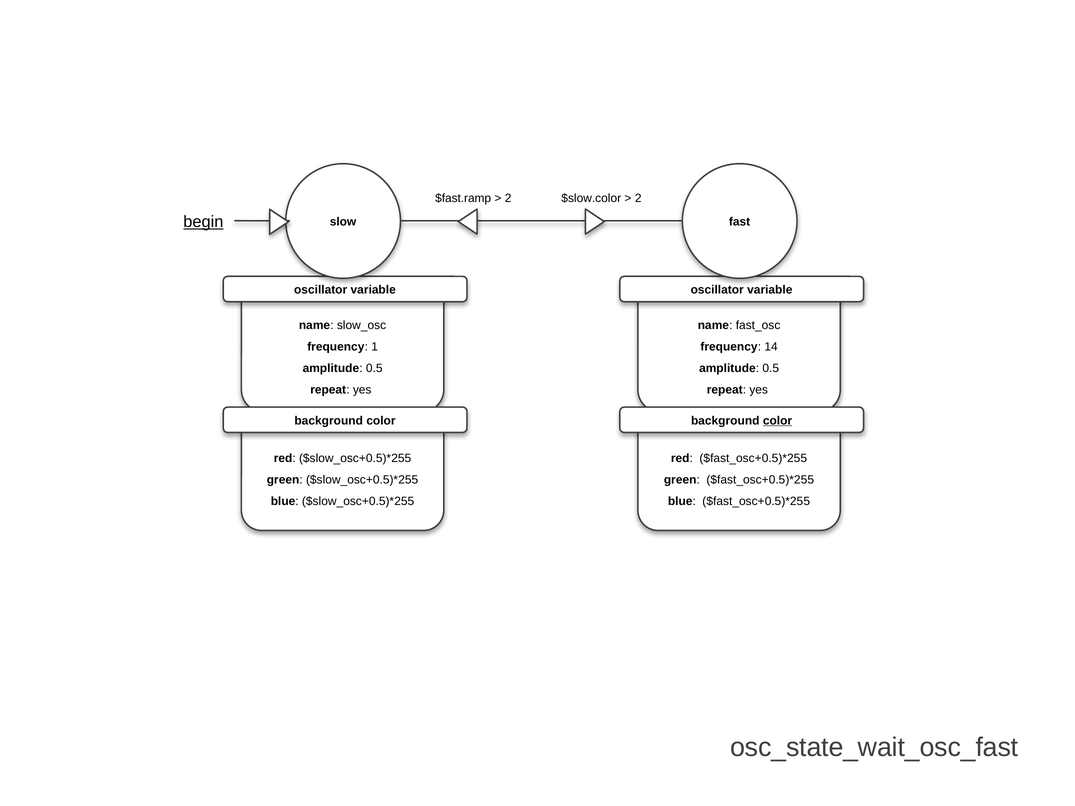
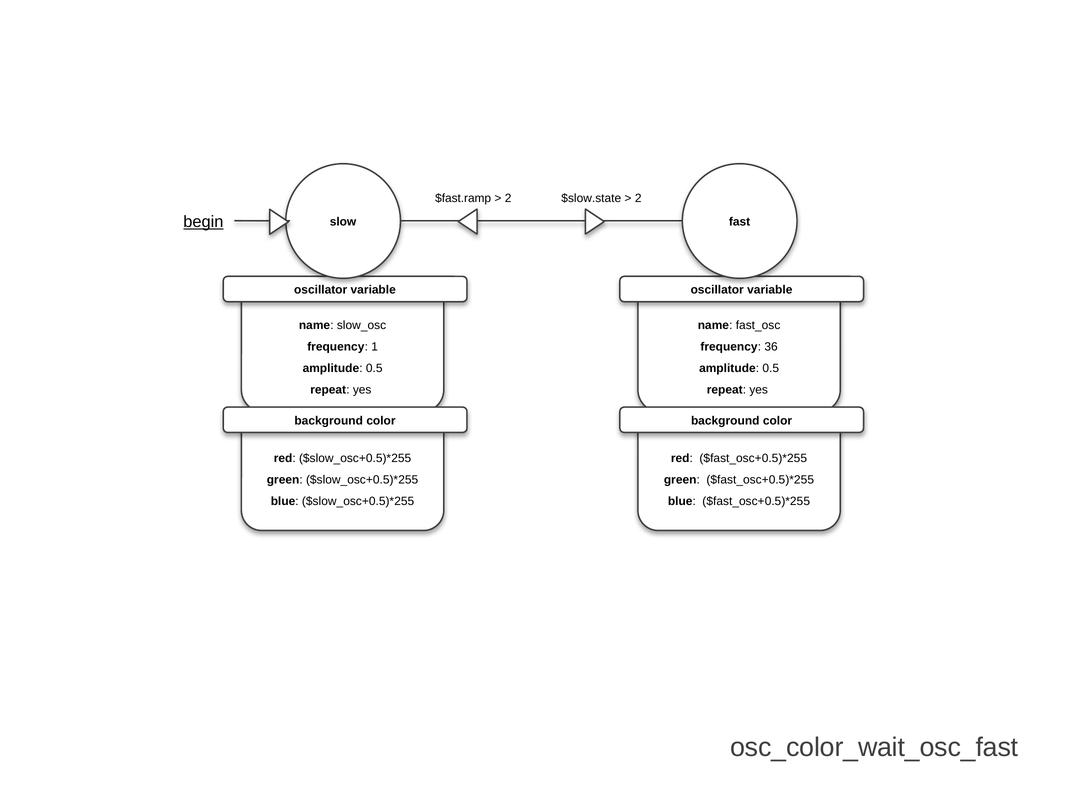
$slow.color: $slow.color -> $slow.state (591, 198)
14: 14 -> 36 (771, 347)
color underline: present -> none (778, 421)
osc_state_wait_osc_fast: osc_state_wait_osc_fast -> osc_color_wait_osc_fast (874, 748)
